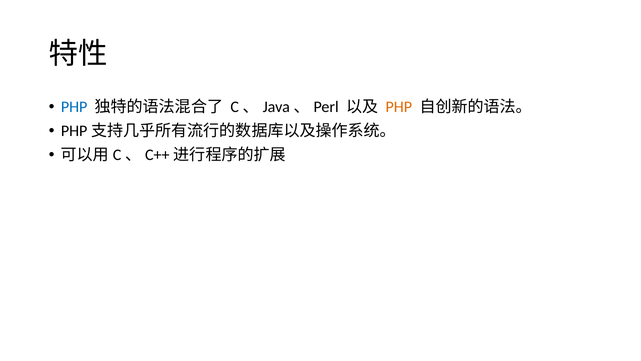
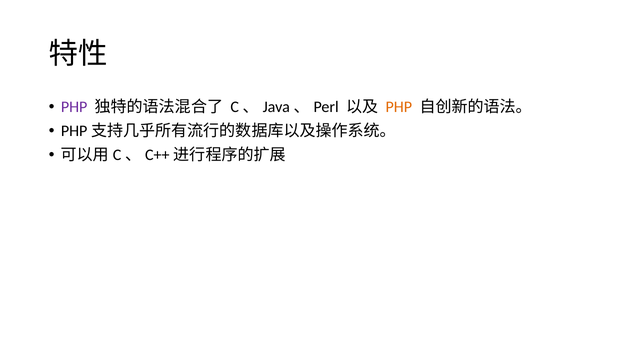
PHP colour: blue -> purple (74, 107)
